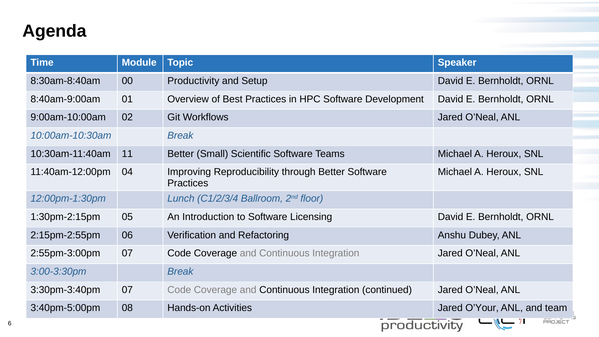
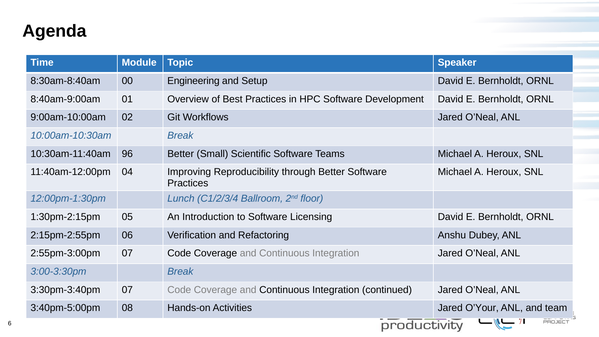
Productivity: Productivity -> Engineering (193, 81)
11: 11 -> 96 (127, 154)
